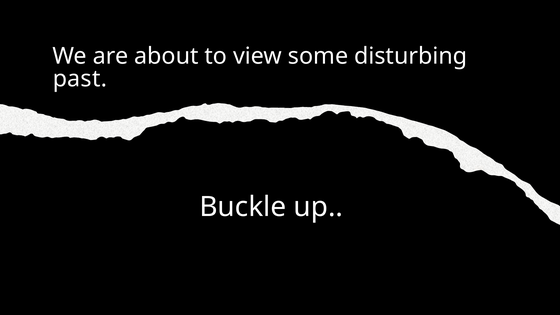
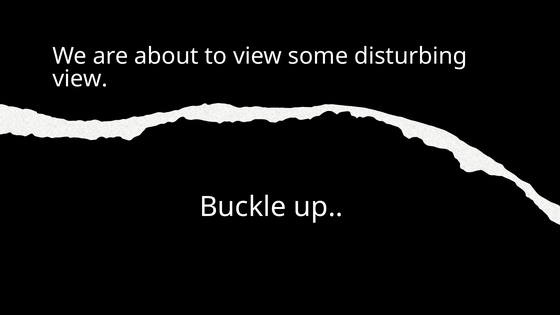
past: past -> view (80, 79)
